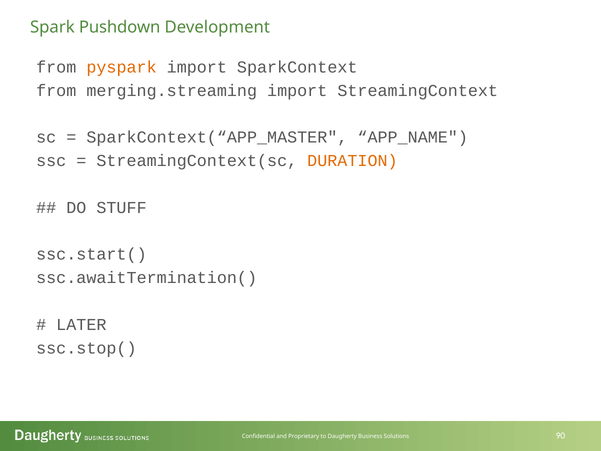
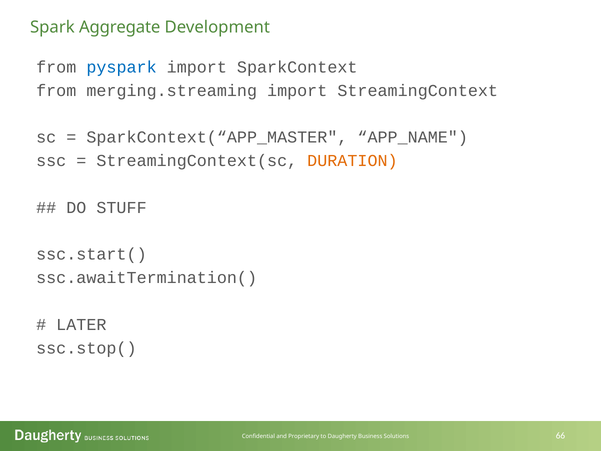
Pushdown: Pushdown -> Aggregate (120, 27)
pyspark colour: orange -> blue (122, 67)
90: 90 -> 66 (560, 435)
